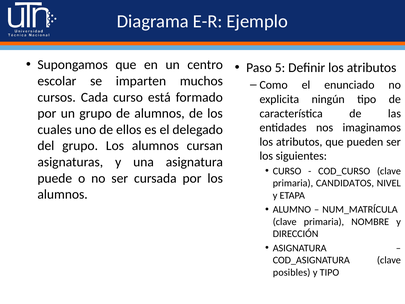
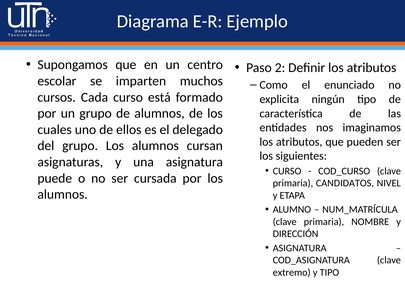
5: 5 -> 2 (280, 68)
posibles: posibles -> extremo (292, 272)
